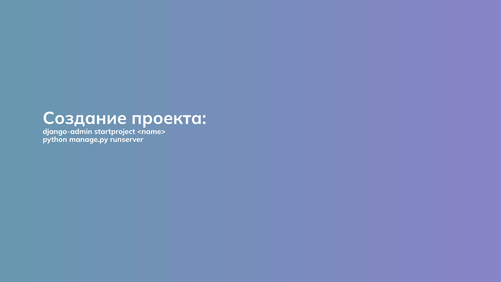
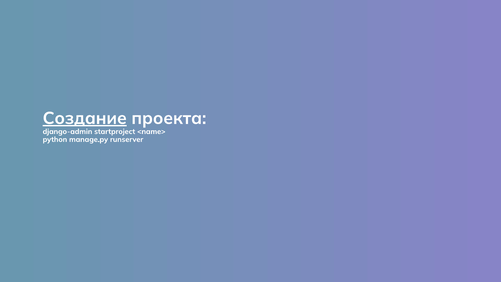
Создание underline: none -> present (85, 118)
